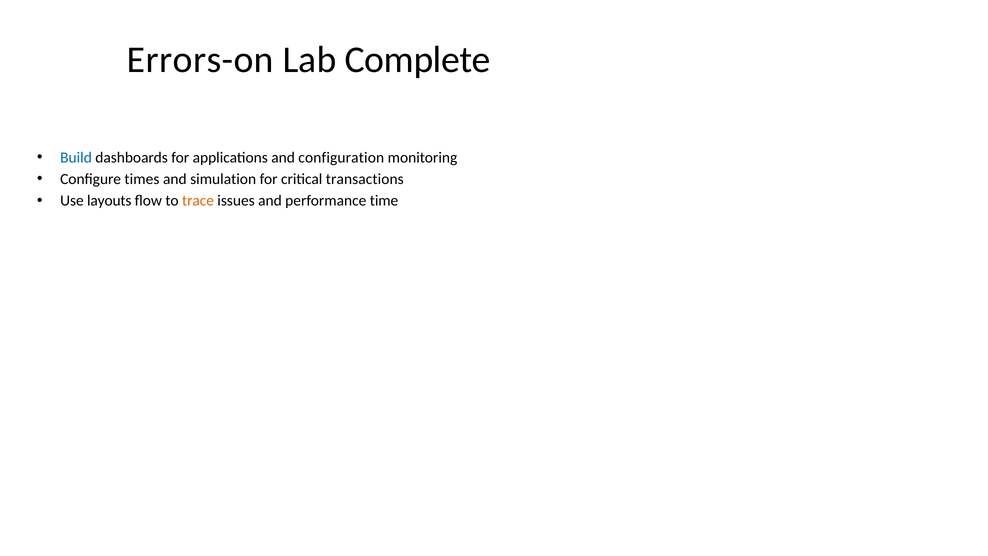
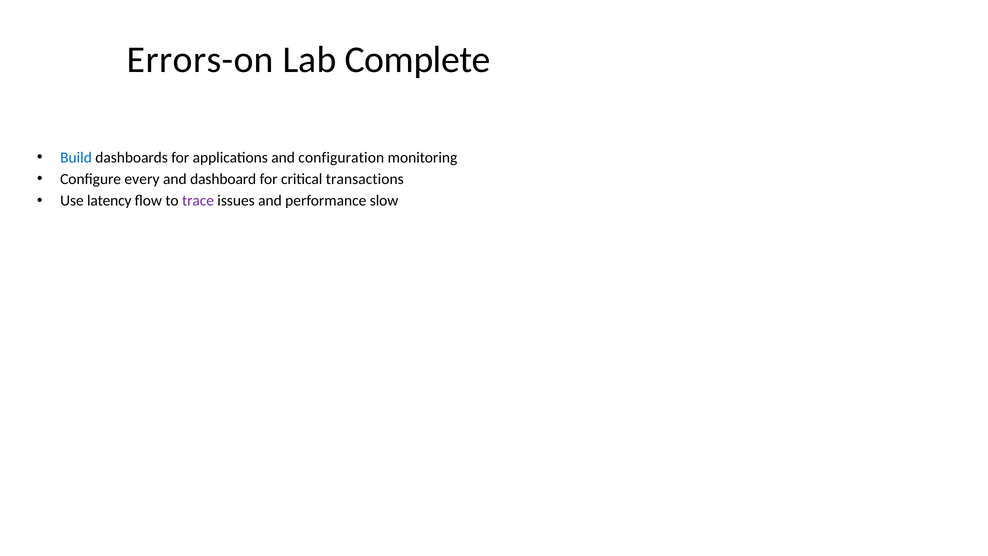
times: times -> every (142, 179)
simulation: simulation -> dashboard (223, 179)
layouts: layouts -> latency (109, 201)
trace colour: orange -> purple (198, 201)
time: time -> slow (384, 201)
